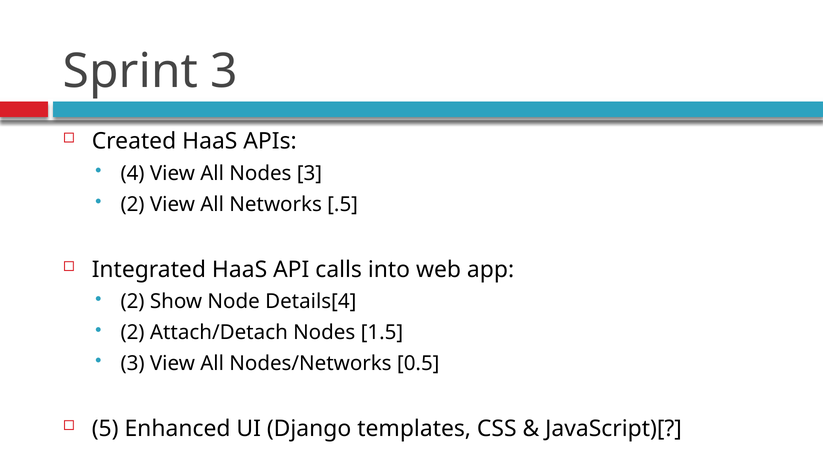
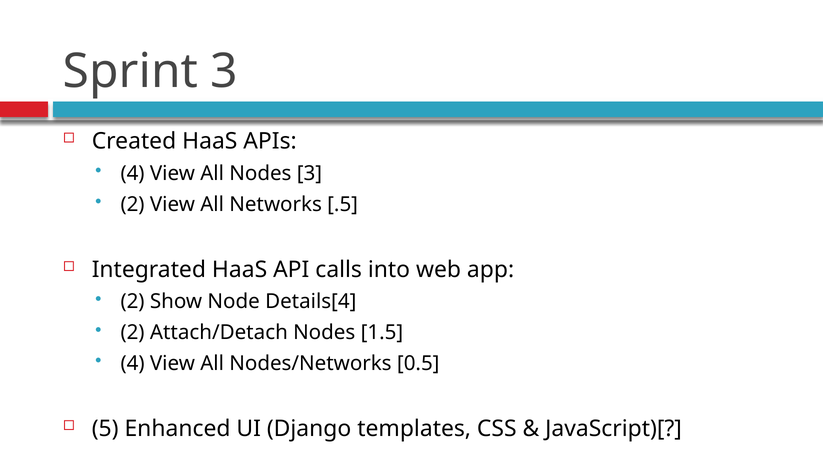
3: 3 -> 4 (133, 364)
